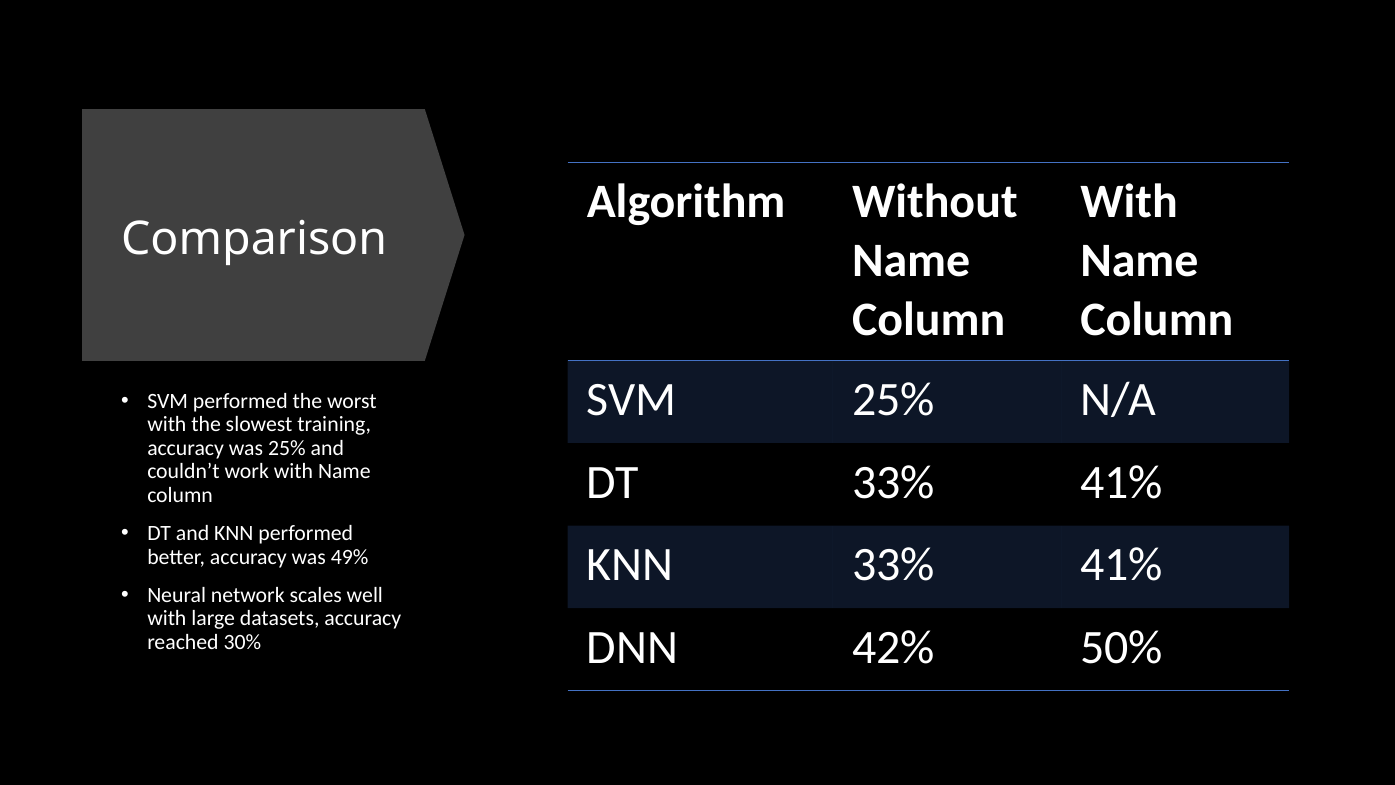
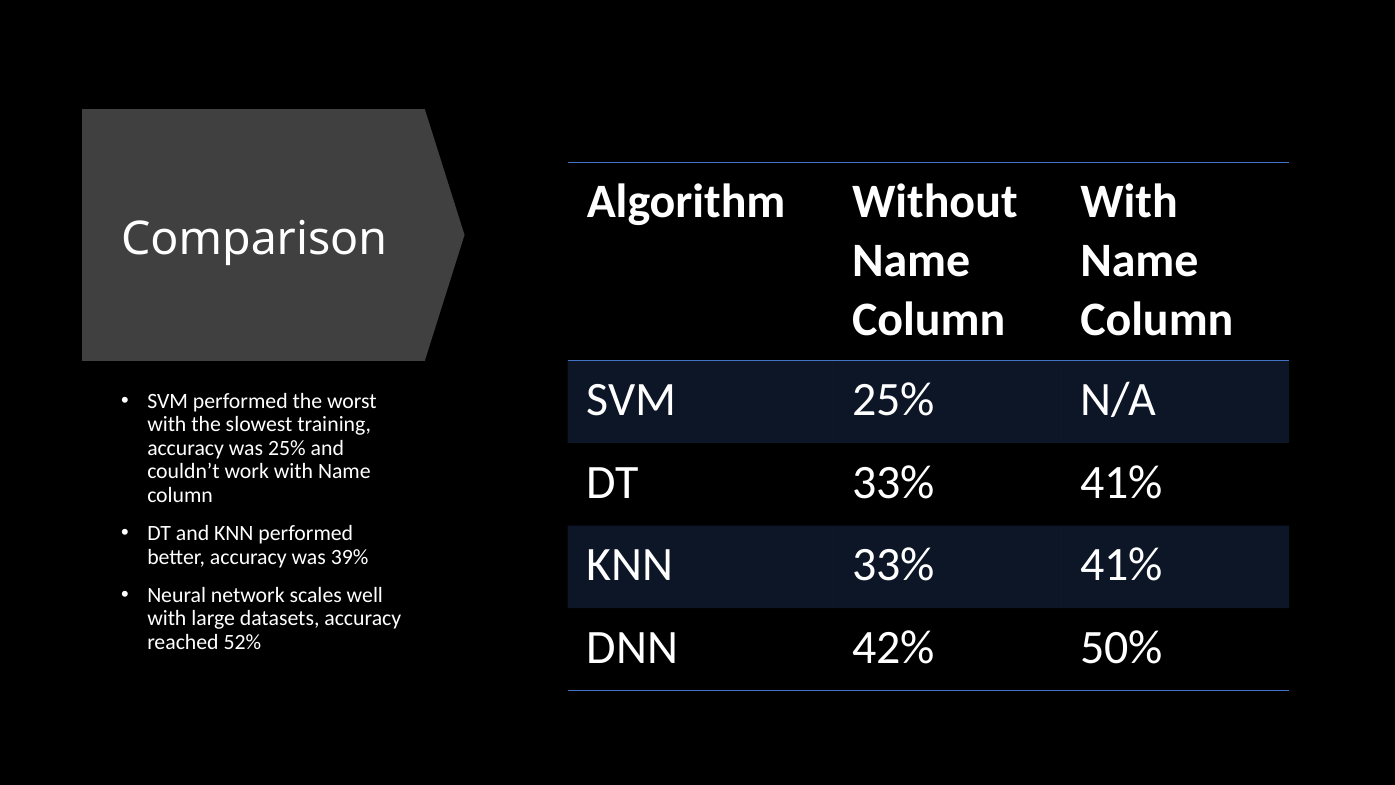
49%: 49% -> 39% (350, 557)
30%: 30% -> 52% (242, 642)
